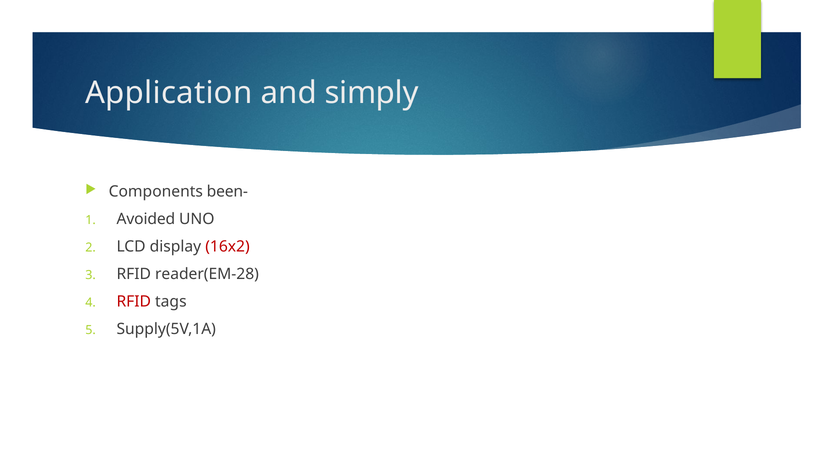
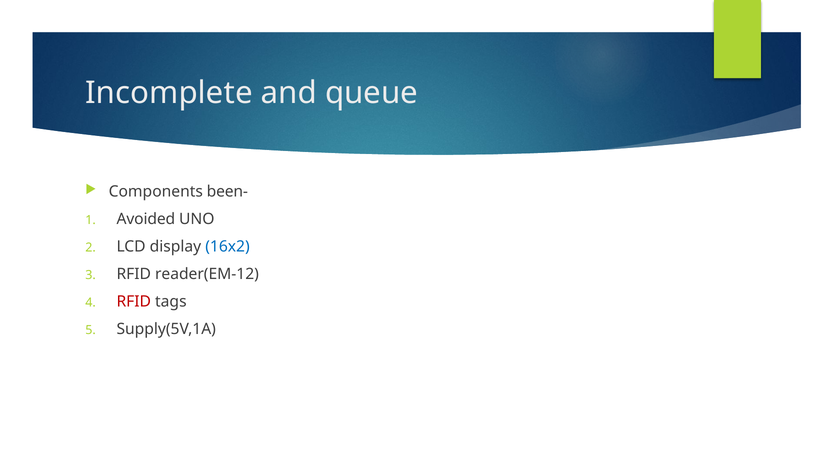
Application: Application -> Incomplete (169, 93)
simply: simply -> queue (371, 93)
16x2 colour: red -> blue (228, 247)
reader(EM-28: reader(EM-28 -> reader(EM-12 (207, 274)
